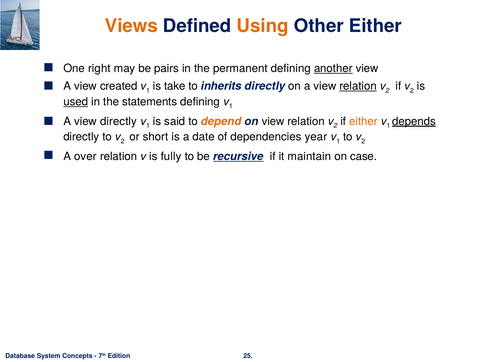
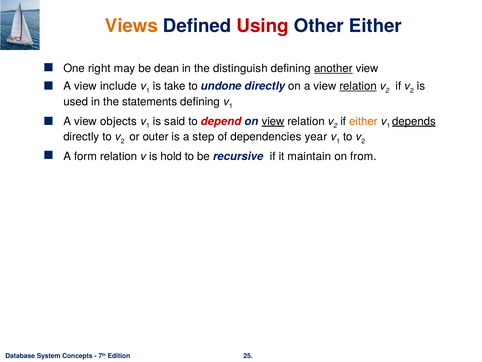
Using colour: orange -> red (263, 26)
pairs: pairs -> dean (167, 68)
permanent: permanent -> distinguish (240, 68)
created: created -> include (119, 86)
inherits: inherits -> undone (221, 86)
used underline: present -> none (76, 102)
view directly: directly -> objects (119, 121)
depend colour: orange -> red (221, 121)
view underline: none -> present (273, 121)
short: short -> outer (156, 137)
date: date -> step (204, 137)
over: over -> form (86, 156)
fully: fully -> hold (171, 156)
recursive underline: present -> none (238, 156)
case: case -> from (364, 156)
